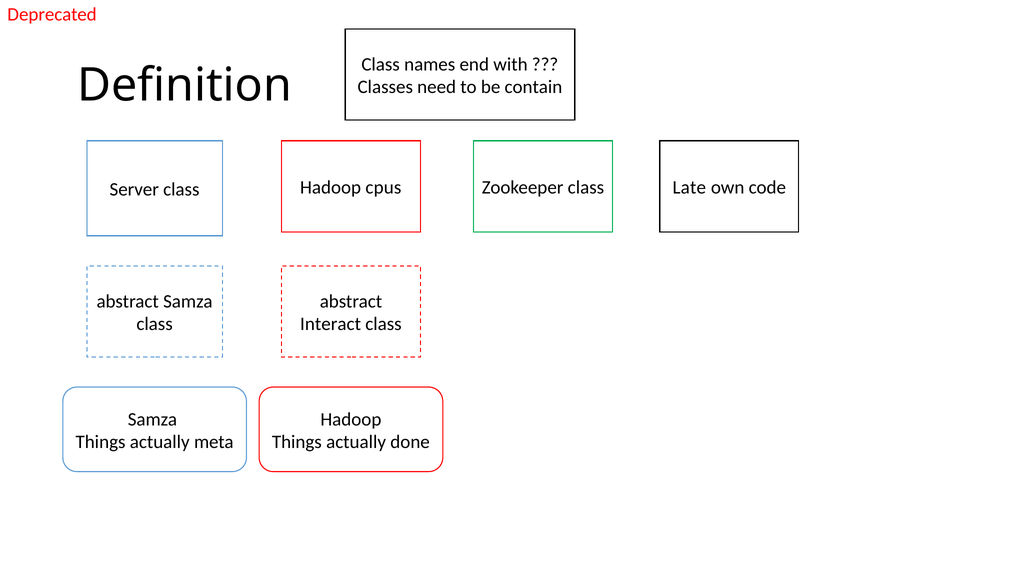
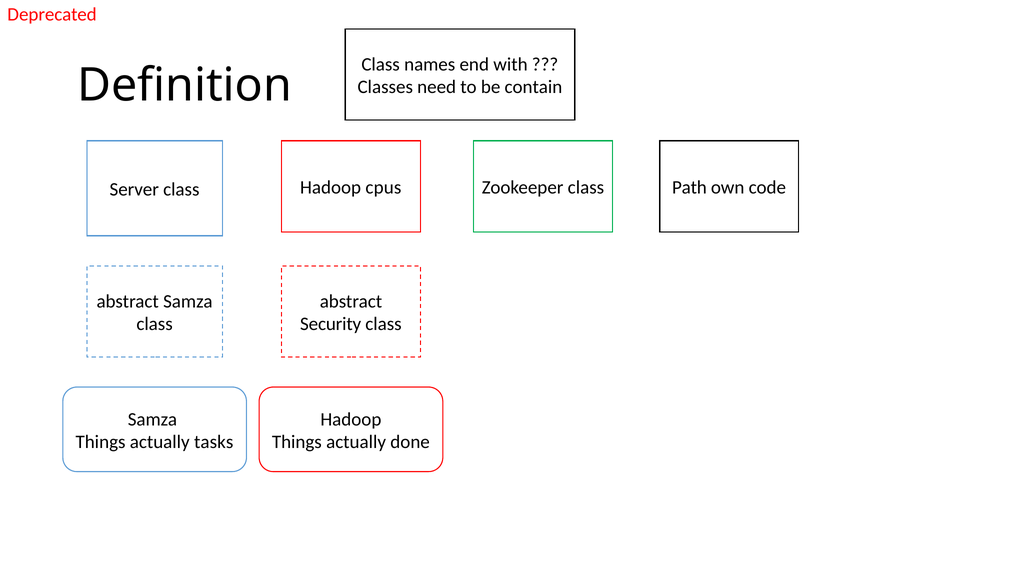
Late: Late -> Path (689, 188)
Interact: Interact -> Security (331, 324)
meta: meta -> tasks (214, 442)
